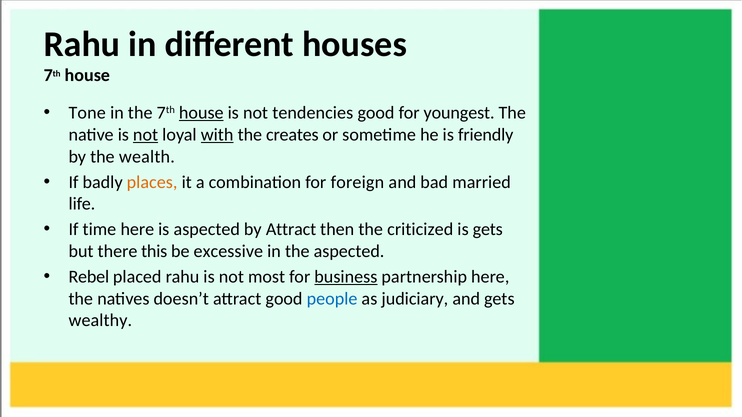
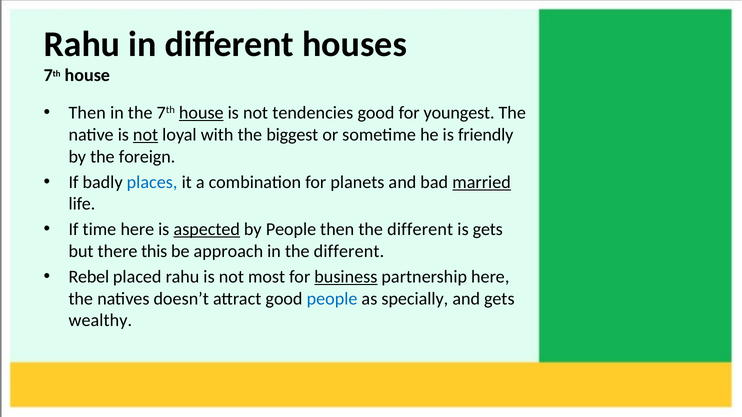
Tone: Tone -> Then (87, 113)
with underline: present -> none (217, 135)
creates: creates -> biggest (292, 135)
wealth: wealth -> foreign (147, 156)
places colour: orange -> blue (152, 182)
foreign: foreign -> planets (357, 182)
married underline: none -> present (482, 182)
aspected underline: none -> present (207, 229)
by Attract: Attract -> People (291, 229)
then the criticized: criticized -> different (420, 229)
excessive: excessive -> approach (228, 251)
in the aspected: aspected -> different (349, 251)
judiciary: judiciary -> specially (415, 298)
